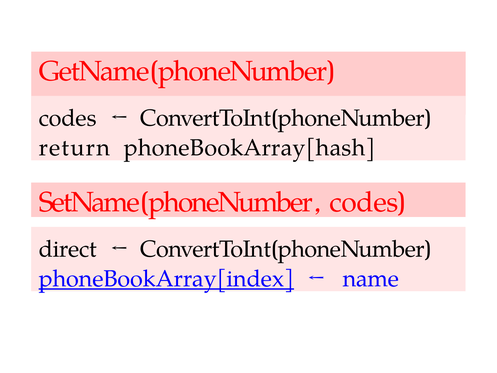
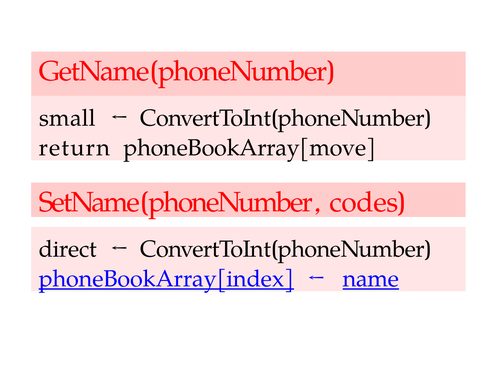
codes: codes -> small (67, 118)
phoneBookArray[hash: phoneBookArray[hash -> phoneBookArray[move (250, 148)
name underline: none -> present (371, 279)
